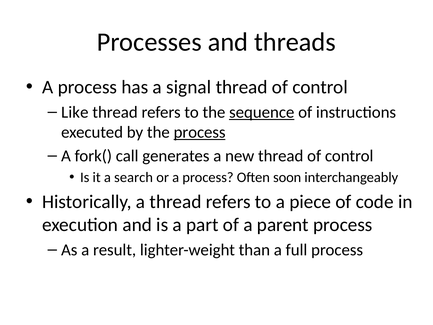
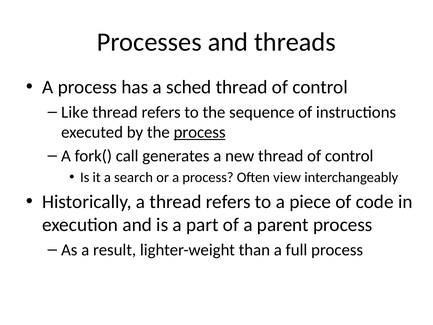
signal: signal -> sched (189, 87)
sequence underline: present -> none (262, 112)
soon: soon -> view (287, 177)
